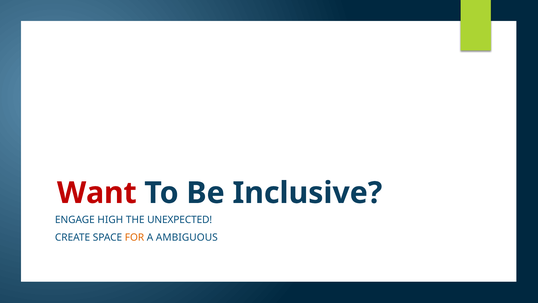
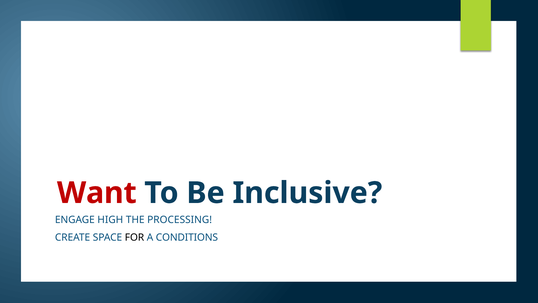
UNEXPECTED: UNEXPECTED -> PROCESSING (180, 220)
FOR colour: orange -> black (134, 237)
AMBIGUOUS: AMBIGUOUS -> CONDITIONS (187, 237)
